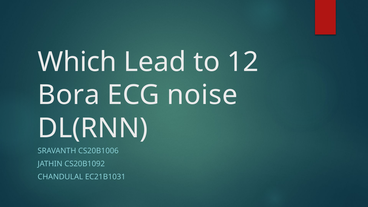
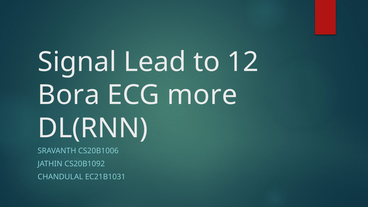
Which: Which -> Signal (77, 62)
noise: noise -> more (202, 95)
